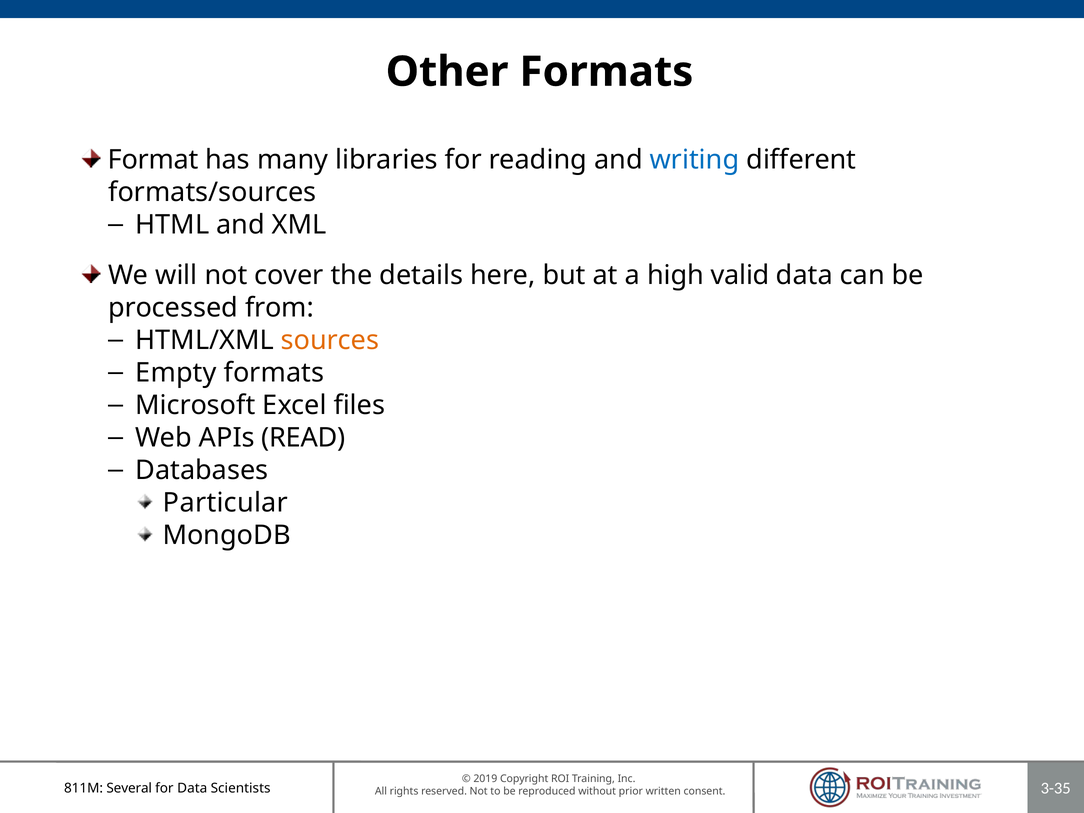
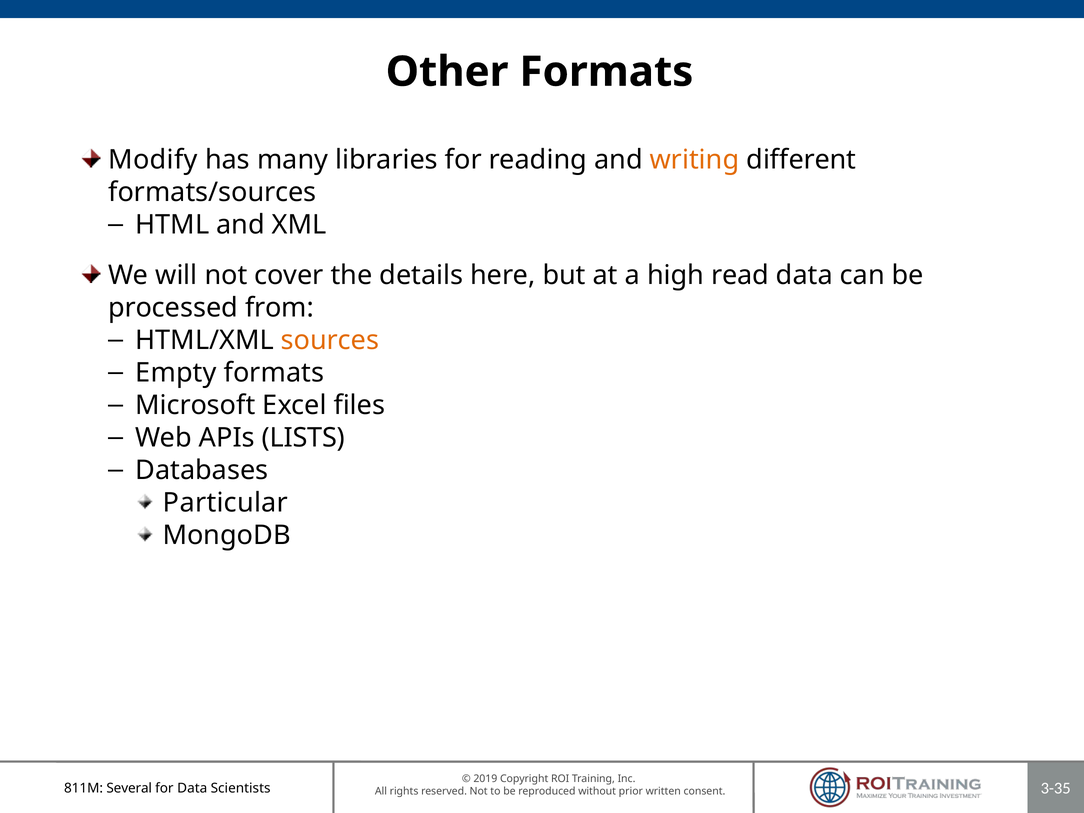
Format: Format -> Modify (153, 160)
writing colour: blue -> orange (694, 160)
valid: valid -> read (740, 275)
READ: READ -> LISTS (303, 438)
